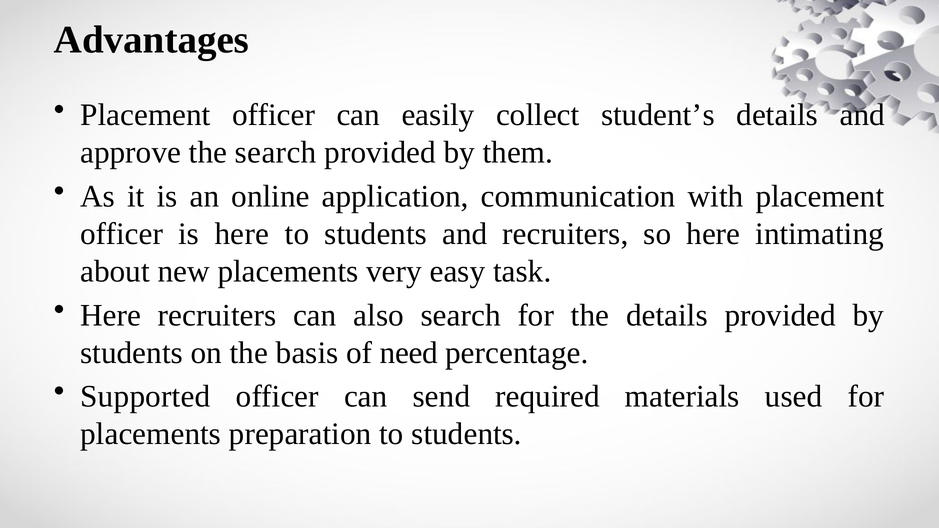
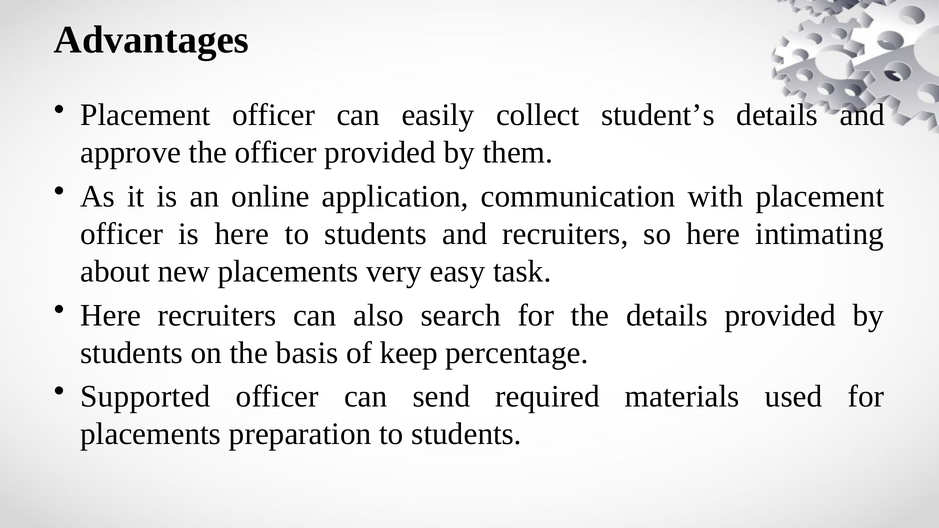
the search: search -> officer (276, 152)
need: need -> keep (409, 353)
